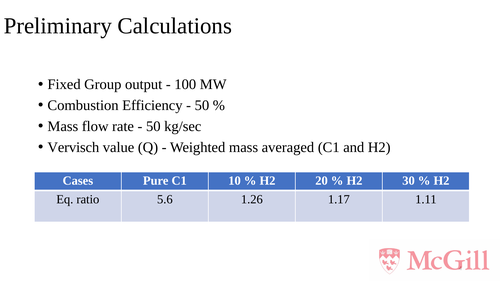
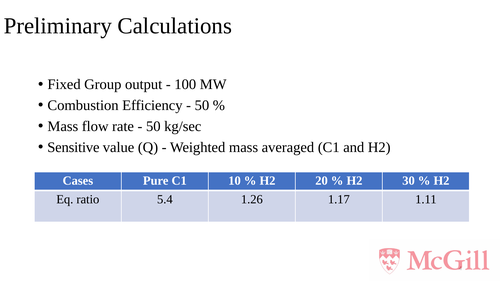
Vervisch: Vervisch -> Sensitive (73, 147)
5.6: 5.6 -> 5.4 (165, 200)
